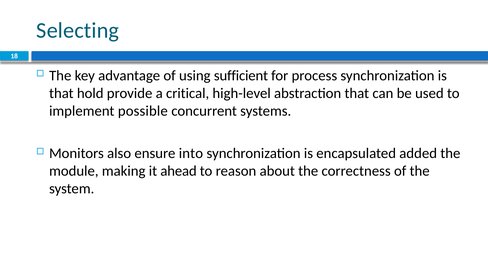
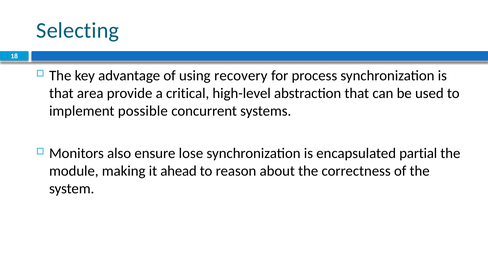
sufficient: sufficient -> recovery (241, 76)
hold: hold -> area (90, 93)
into: into -> lose (191, 154)
added: added -> partial (418, 154)
